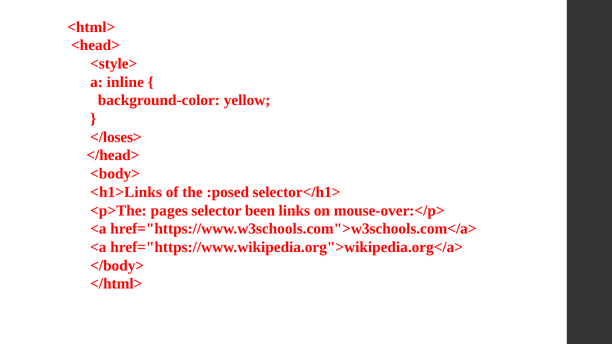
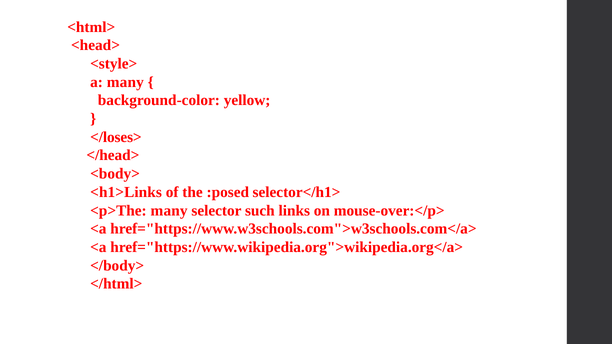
a inline: inline -> many (125, 82)
<p>The pages: pages -> many (169, 211)
been: been -> such (260, 211)
